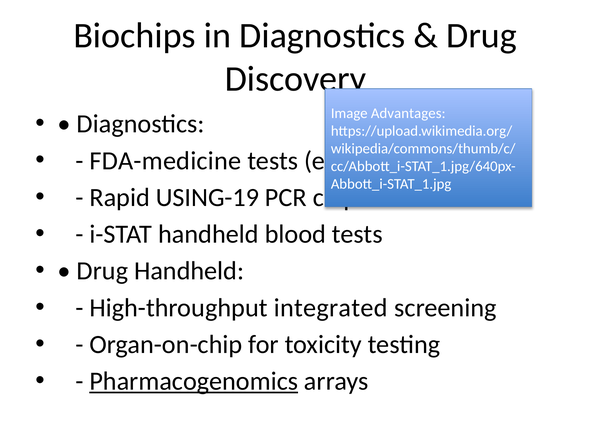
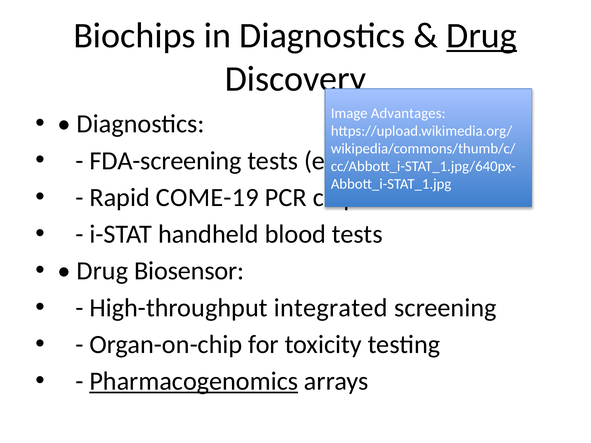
Drug underline: none -> present (482, 36)
FDA-medicine: FDA-medicine -> FDA-screening (166, 161)
USING-19: USING-19 -> COME-19 (207, 198)
Drug Handheld: Handheld -> Biosensor (189, 271)
